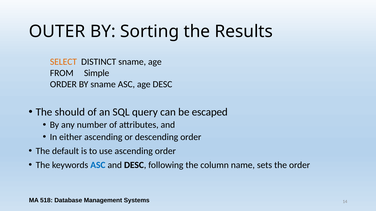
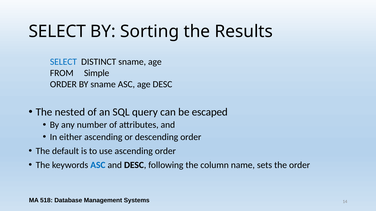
OUTER: OUTER -> SELECT (57, 32)
SELECT colour: orange -> blue (63, 62)
should: should -> nested (70, 112)
